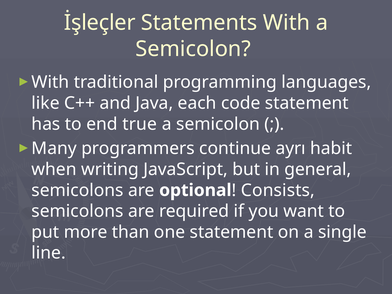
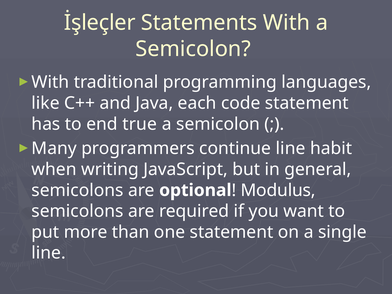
continue ayrı: ayrı -> line (291, 148)
Consists: Consists -> Modulus (278, 190)
